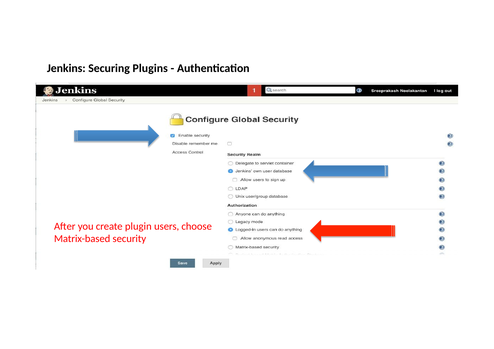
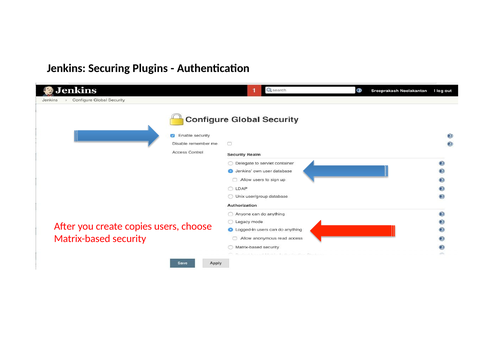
plugin: plugin -> copies (138, 226)
